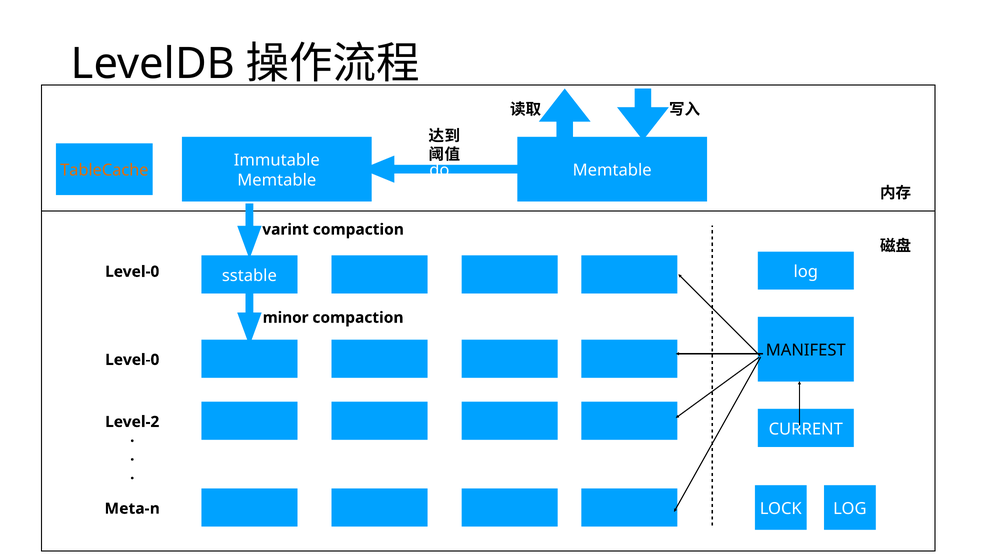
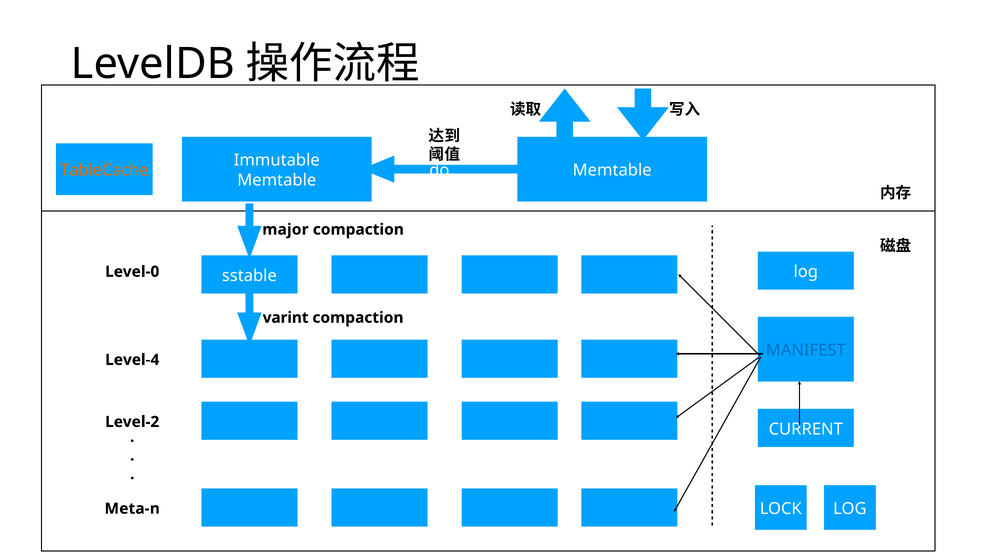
varint: varint -> major (285, 230)
minor: minor -> varint (286, 318)
MANIFEST colour: black -> blue (806, 350)
Level-0: Level-0 -> Level-4 (132, 360)
